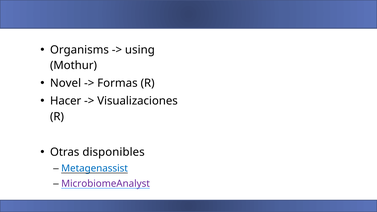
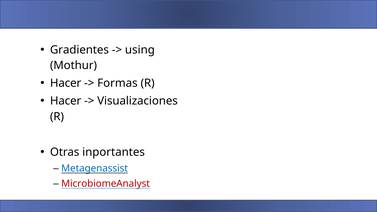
Organisms: Organisms -> Gradientes (79, 50)
Novel: Novel -> Hacer (66, 83)
disponibles: disponibles -> inportantes (114, 152)
MicrobiomeAnalyst colour: purple -> red (106, 184)
